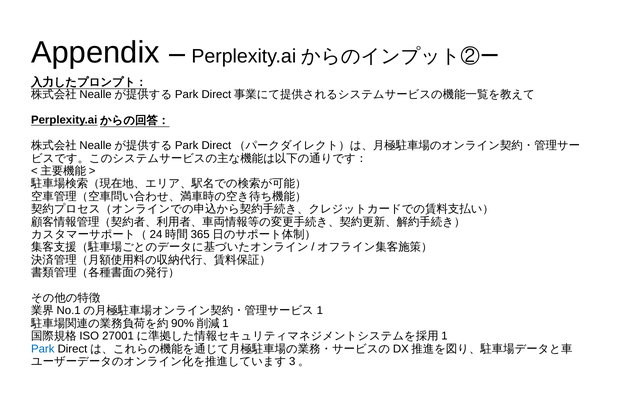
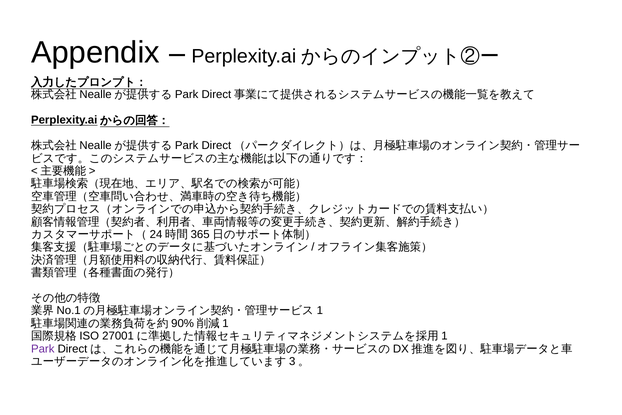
Park colour: blue -> purple (43, 349)
